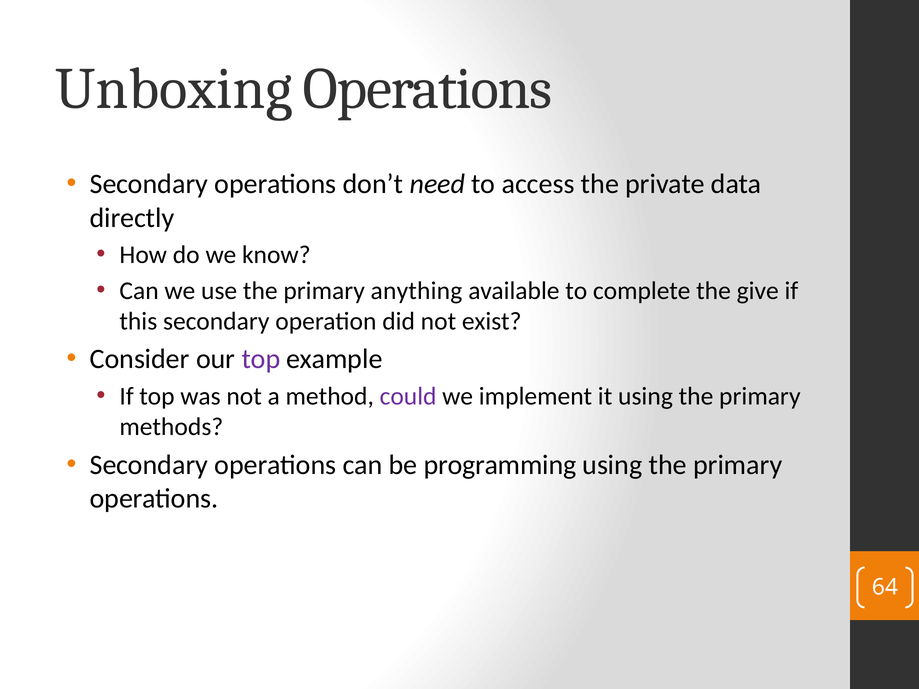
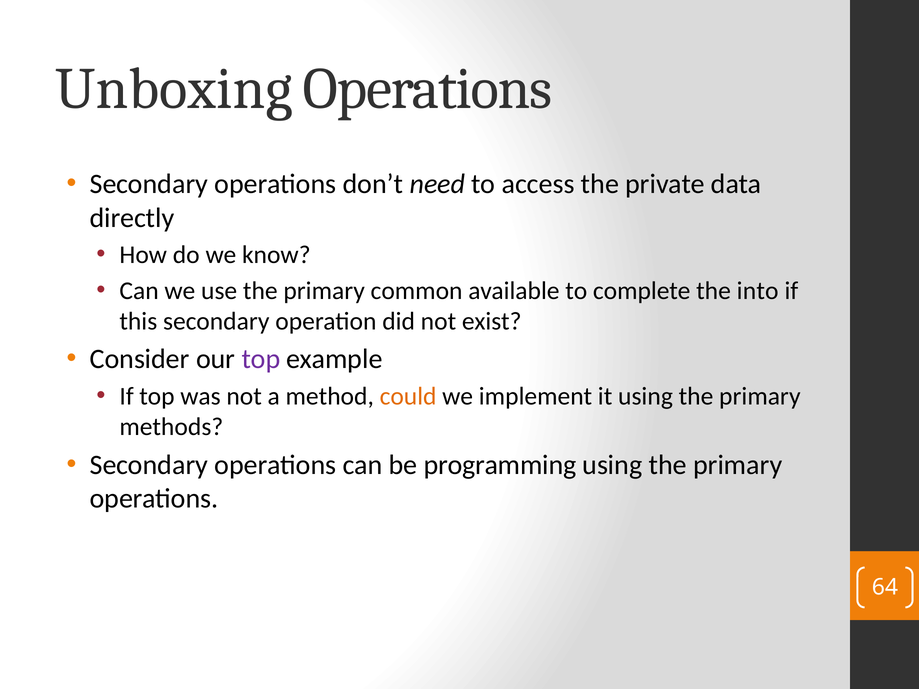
anything: anything -> common (417, 291)
give: give -> into (758, 291)
could colour: purple -> orange (408, 396)
